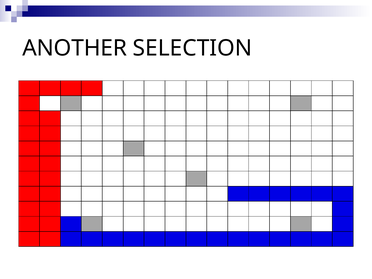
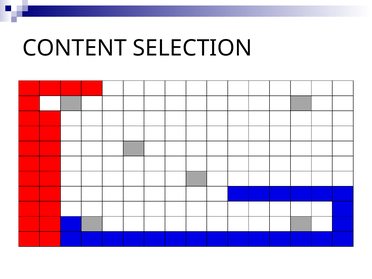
ANOTHER: ANOTHER -> CONTENT (75, 48)
